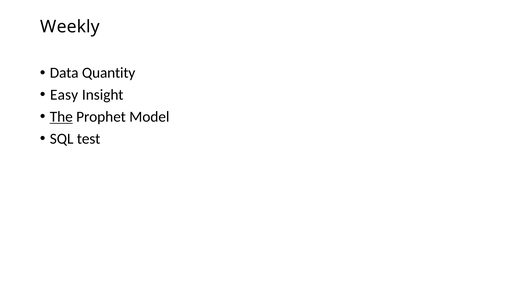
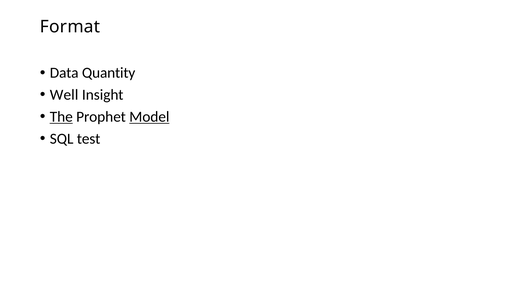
Weekly: Weekly -> Format (70, 27)
Easy: Easy -> Well (64, 95)
Model underline: none -> present (149, 117)
